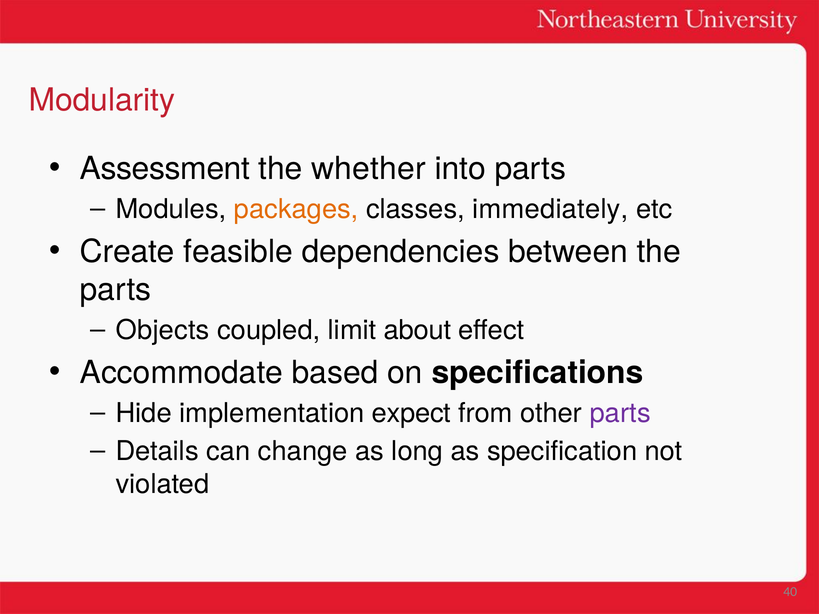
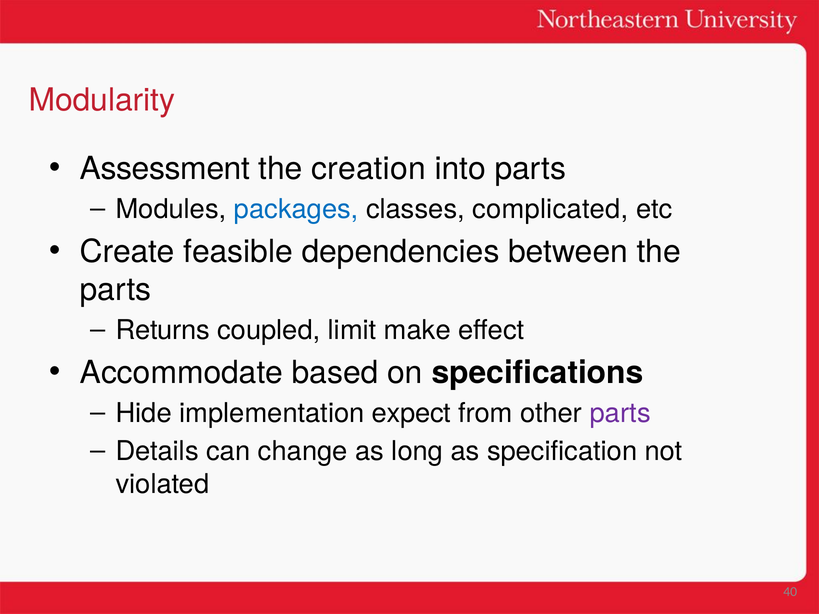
whether: whether -> creation (369, 169)
packages colour: orange -> blue (296, 209)
immediately: immediately -> complicated (550, 209)
Objects: Objects -> Returns (163, 330)
about: about -> make (417, 330)
